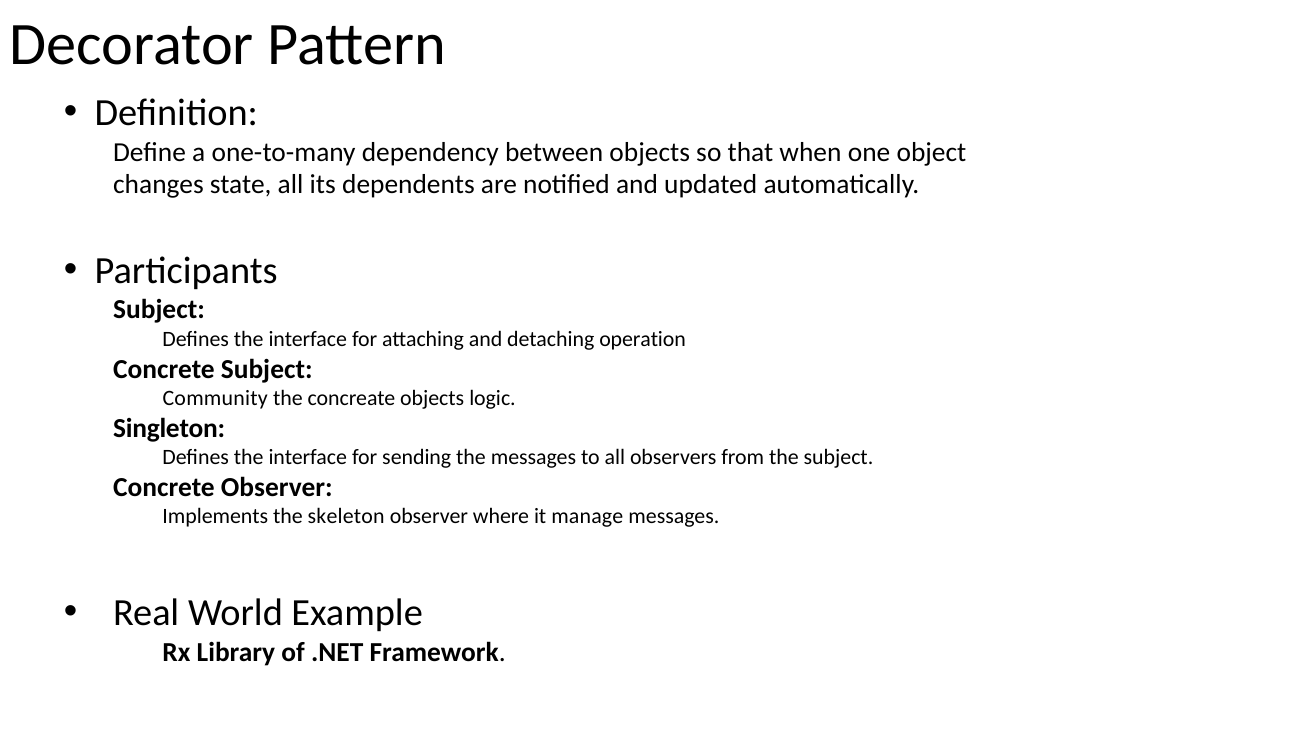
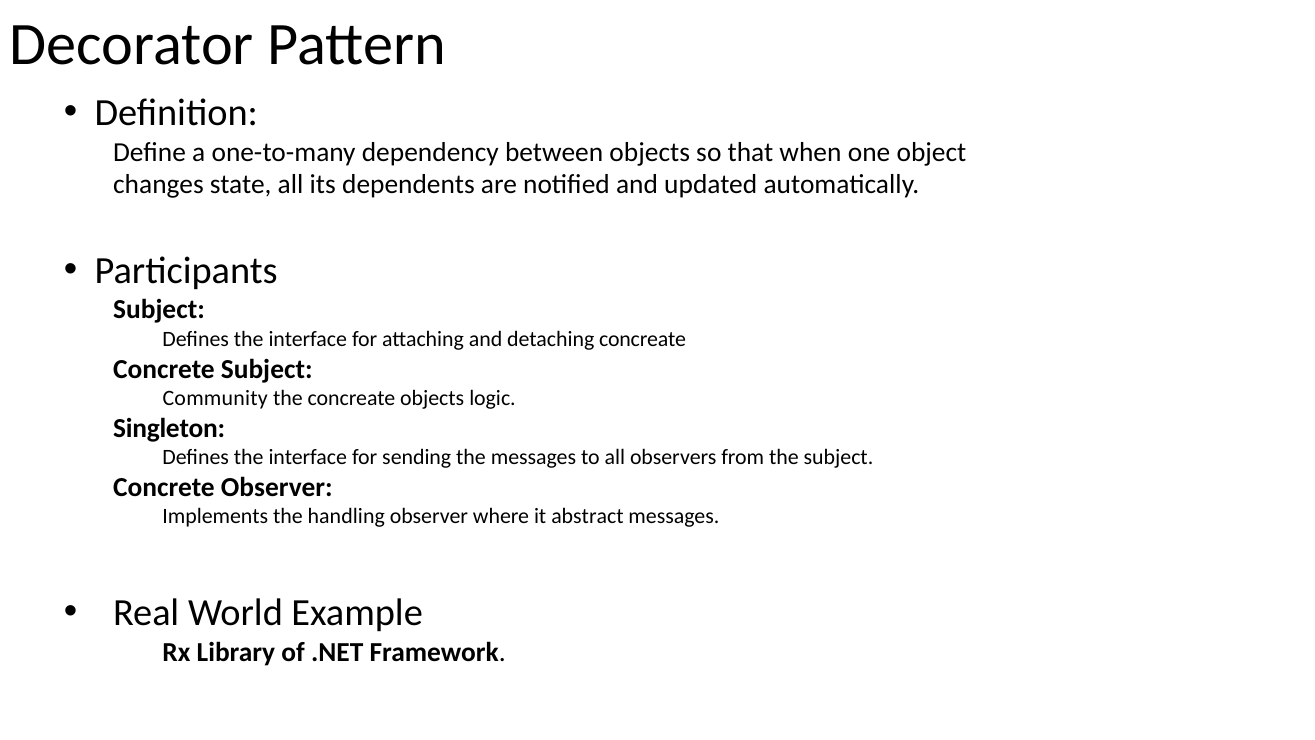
detaching operation: operation -> concreate (643, 339)
skeleton: skeleton -> handling (346, 517)
manage: manage -> abstract (587, 517)
